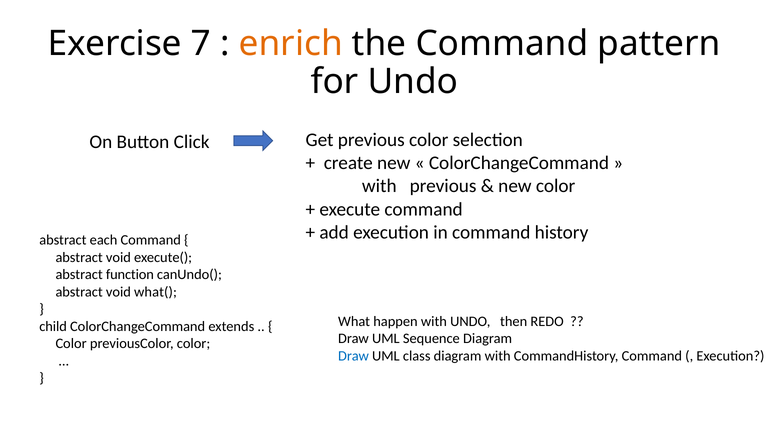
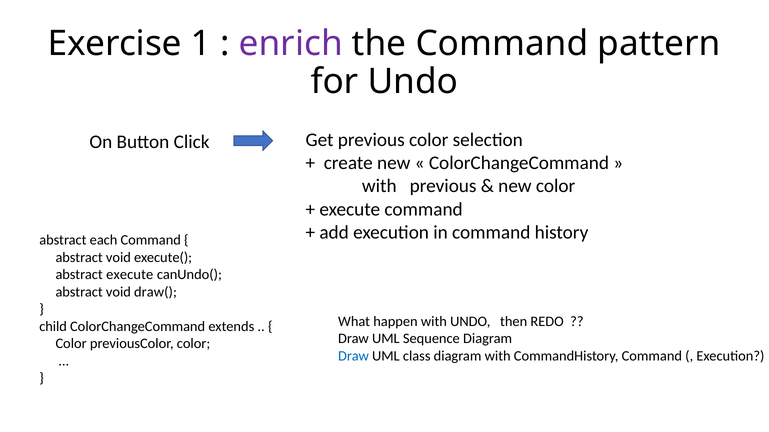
7: 7 -> 1 (201, 44)
enrich colour: orange -> purple (291, 44)
abstract function: function -> execute (130, 275)
what(: what( -> draw( (155, 292)
